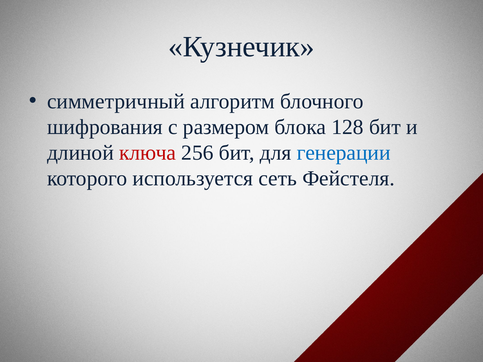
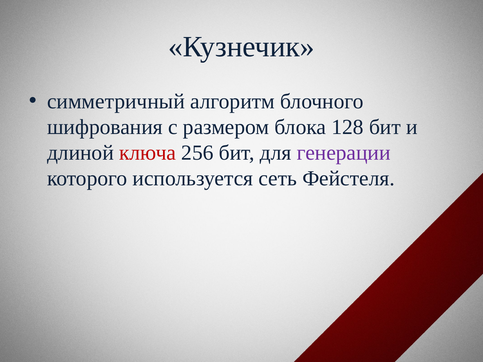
генерации colour: blue -> purple (344, 153)
